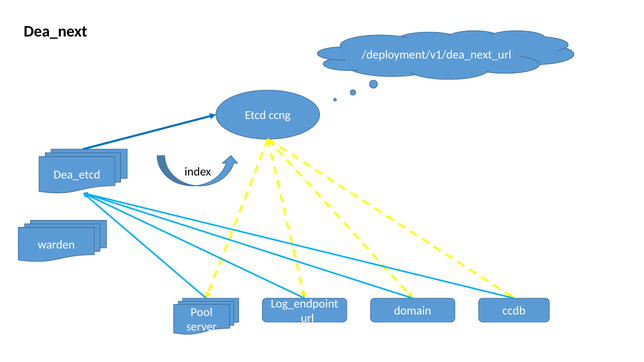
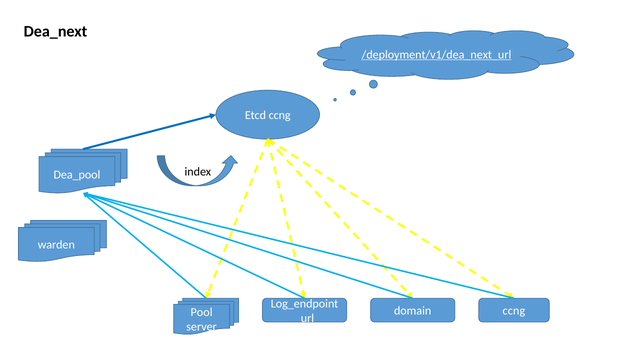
/deployment/v1/dea_next_url underline: none -> present (437, 55)
Dea_etcd: Dea_etcd -> Dea_pool (77, 175)
ccdb: ccdb -> ccng (514, 311)
